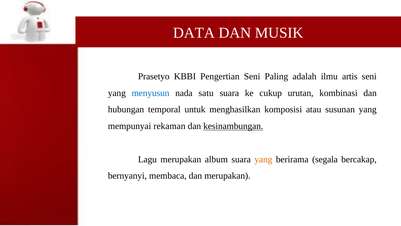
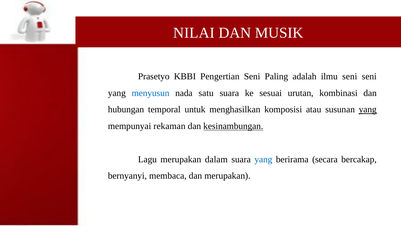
DATA: DATA -> NILAI (194, 33)
ilmu artis: artis -> seni (350, 76)
cukup: cukup -> sesuai (271, 93)
yang underline: none -> present (368, 109)
album: album -> dalam (216, 159)
yang colour: orange -> blue (263, 159)
segala: segala -> secara (325, 159)
